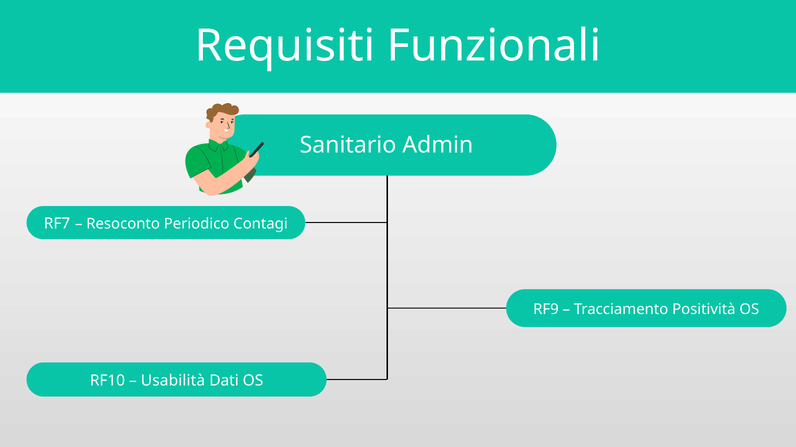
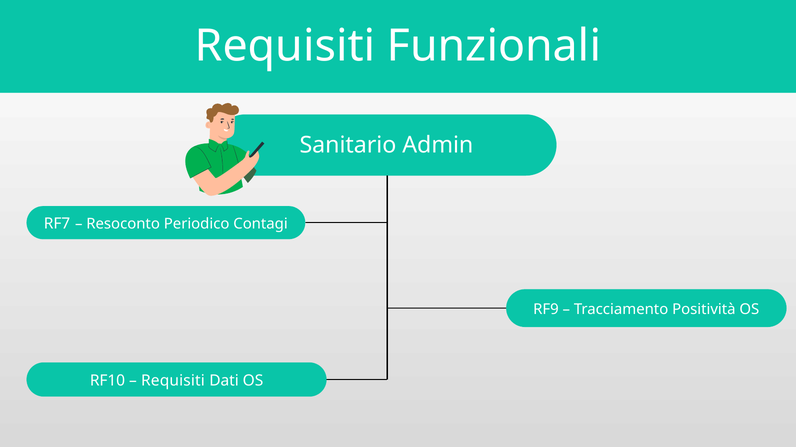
Usabilità: Usabilità -> Requisiti (173, 381)
